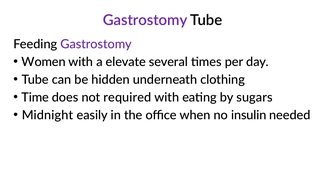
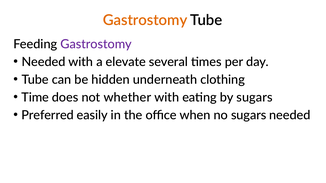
Gastrostomy colour: purple -> orange (145, 20)
Women: Women -> Needed (43, 62)
required: required -> whether (127, 98)
Midnight: Midnight -> Preferred (48, 115)
no insulin: insulin -> sugars (249, 115)
